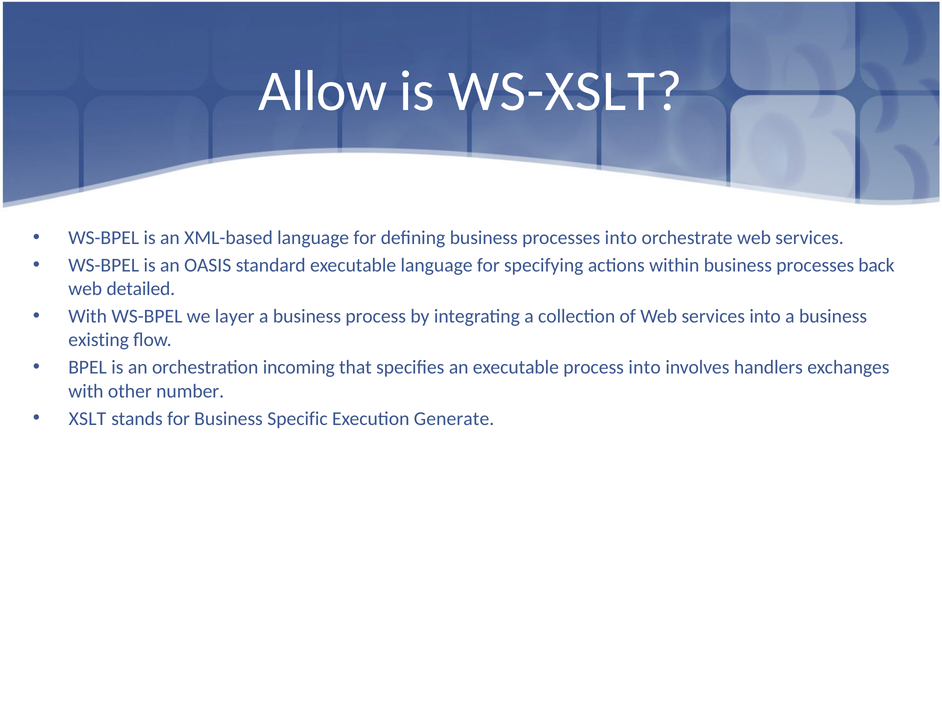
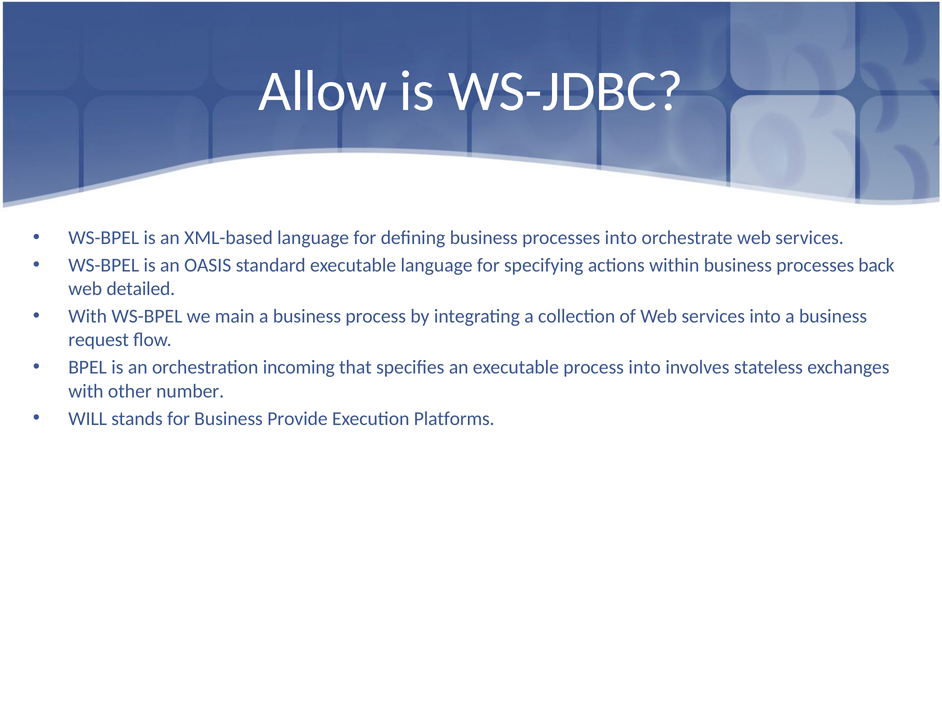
WS-XSLT: WS-XSLT -> WS-JDBC (566, 91)
layer: layer -> main (235, 316)
existing: existing -> request (99, 340)
handlers: handlers -> stateless (768, 367)
XSLT: XSLT -> WILL (88, 418)
Specific: Specific -> Provide (297, 418)
Generate: Generate -> Platforms (454, 418)
